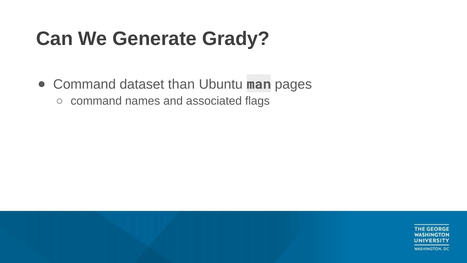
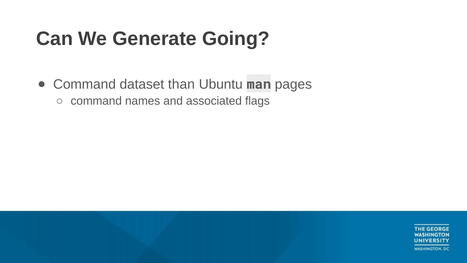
Grady: Grady -> Going (236, 39)
